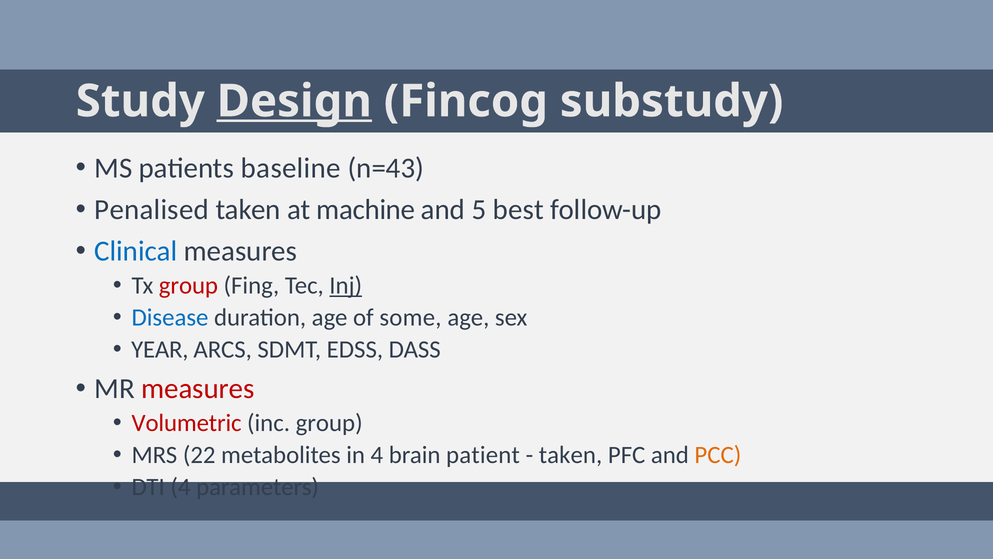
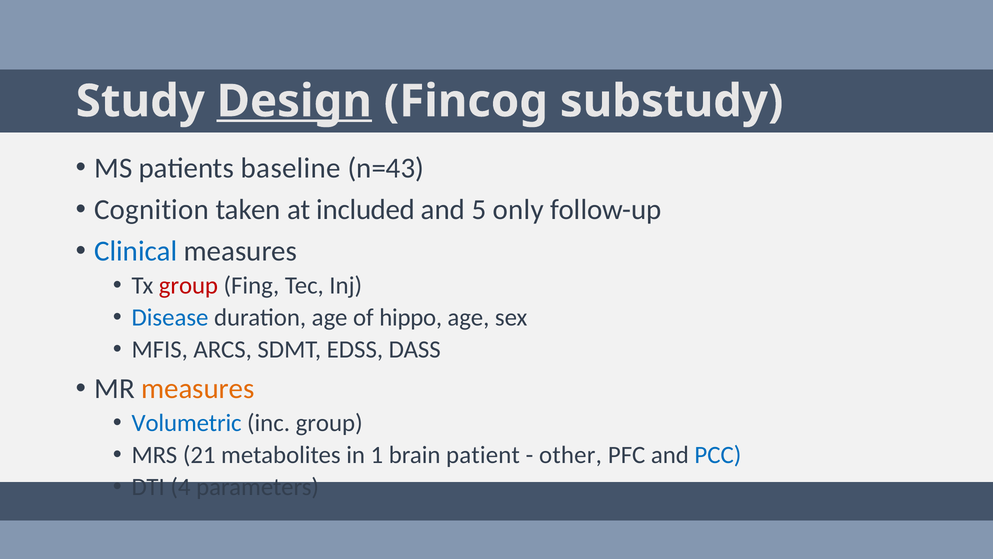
Penalised: Penalised -> Cognition (152, 209)
machine: machine -> included (366, 209)
best: best -> only (518, 209)
Inj underline: present -> none (346, 285)
some: some -> hippo (411, 317)
YEAR: YEAR -> MFIS (160, 349)
measures colour: red -> orange (198, 388)
Volumetric colour: red -> blue (187, 423)
22: 22 -> 21 (199, 455)
in 4: 4 -> 1 (377, 455)
taken: taken -> other (570, 455)
PCC colour: orange -> blue (718, 455)
